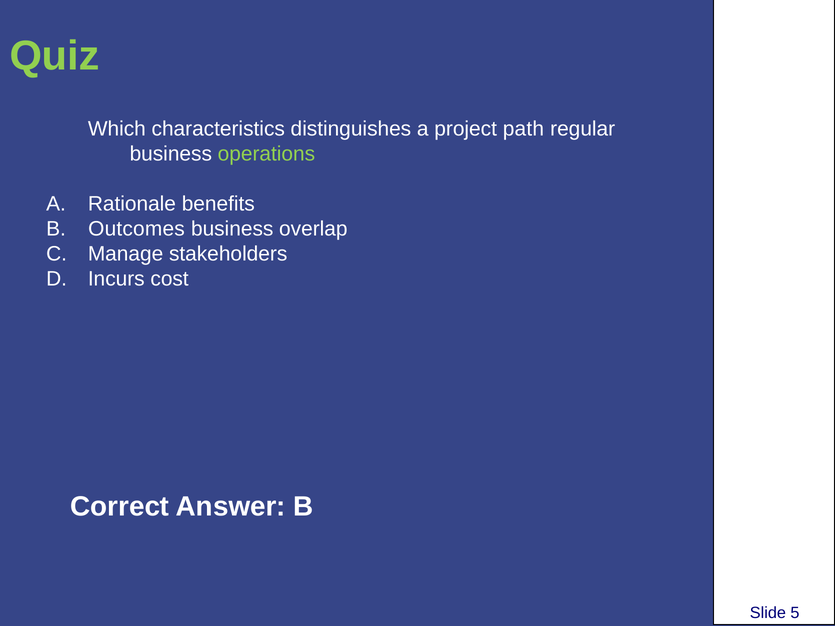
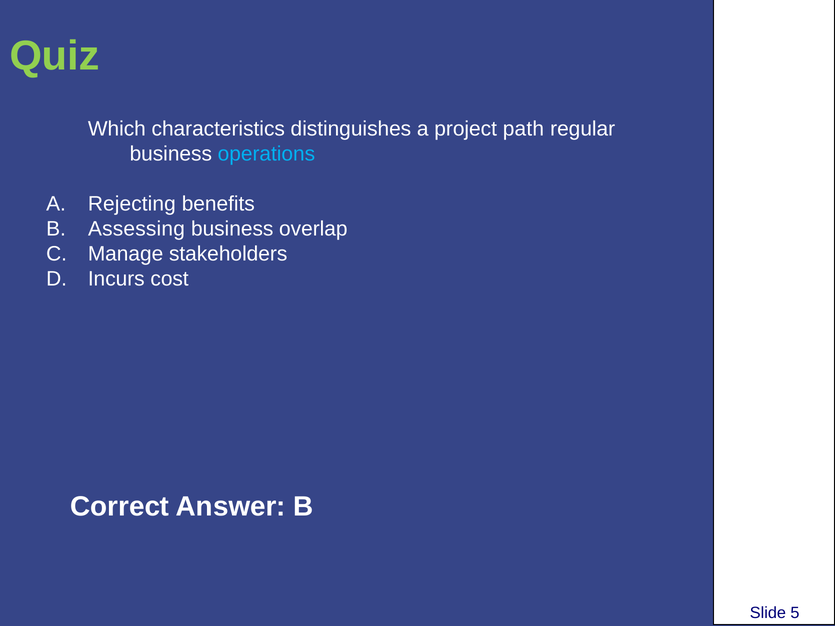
operations colour: light green -> light blue (266, 154)
Rationale: Rationale -> Rejecting (132, 204)
Outcomes: Outcomes -> Assessing (136, 229)
